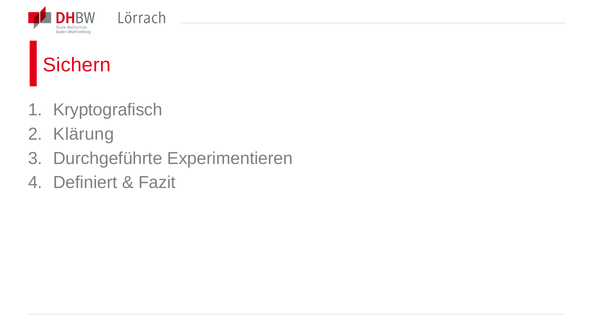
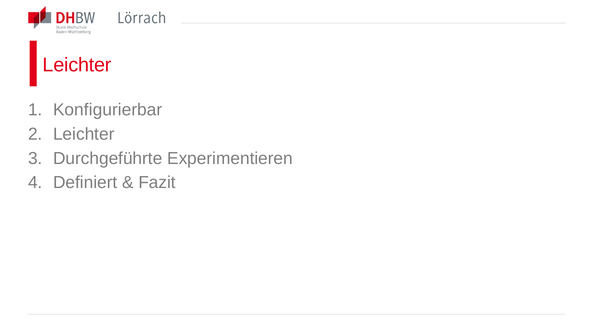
Sichern: Sichern -> Leichter (77, 65)
Kryptografisch: Kryptografisch -> Konfigurierbar (108, 110)
Klärung: Klärung -> Leichter (84, 134)
